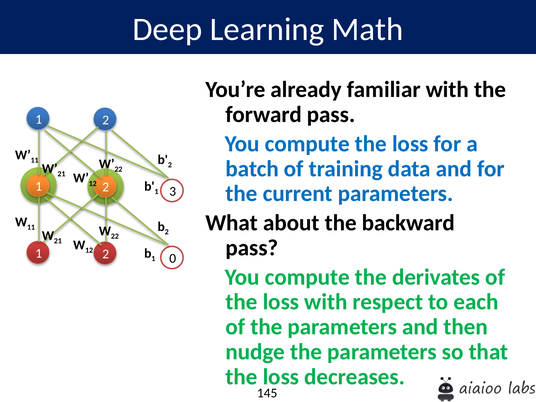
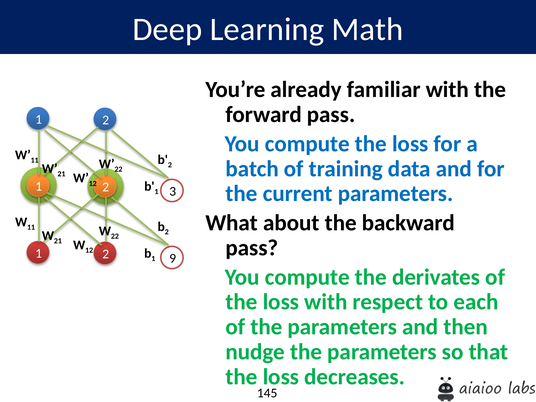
0: 0 -> 9 (173, 258)
